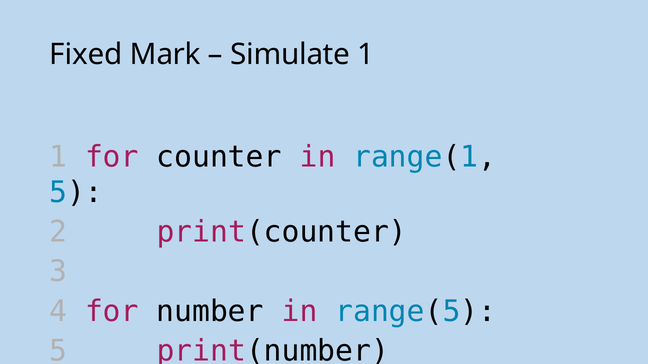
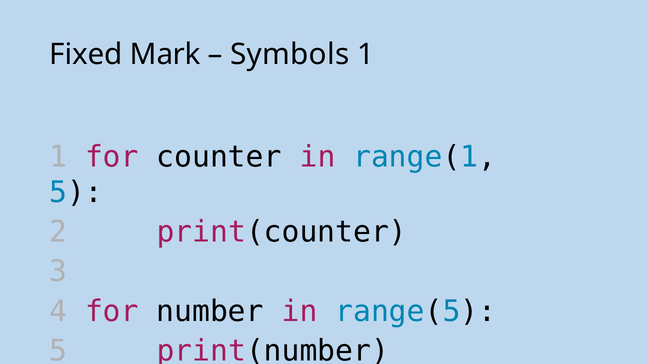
Simulate: Simulate -> Symbols (290, 54)
